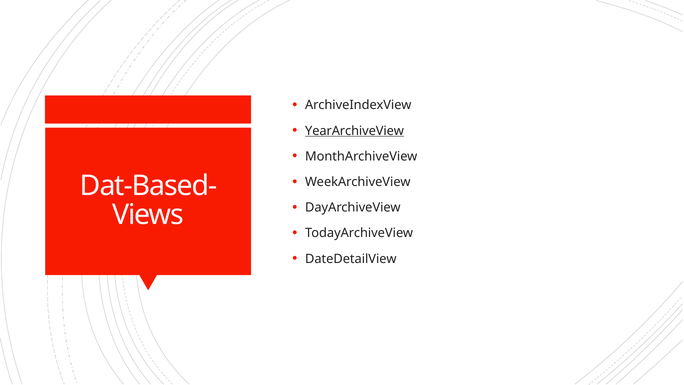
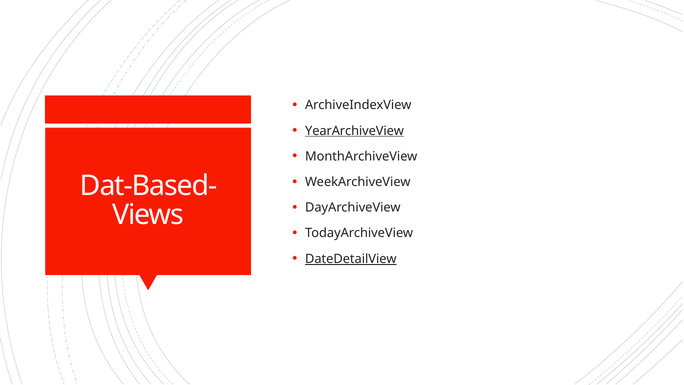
DateDetailView underline: none -> present (351, 259)
